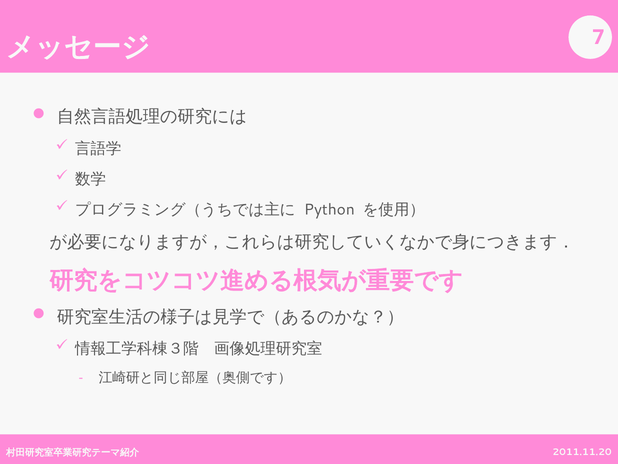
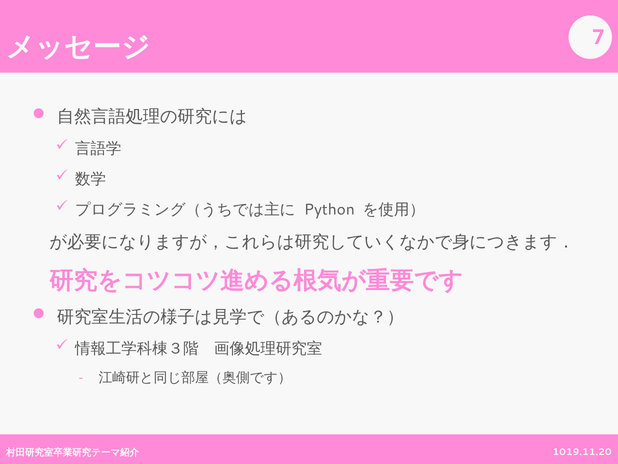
2011.11.20: 2011.11.20 -> 1019.11.20 (582, 452)
